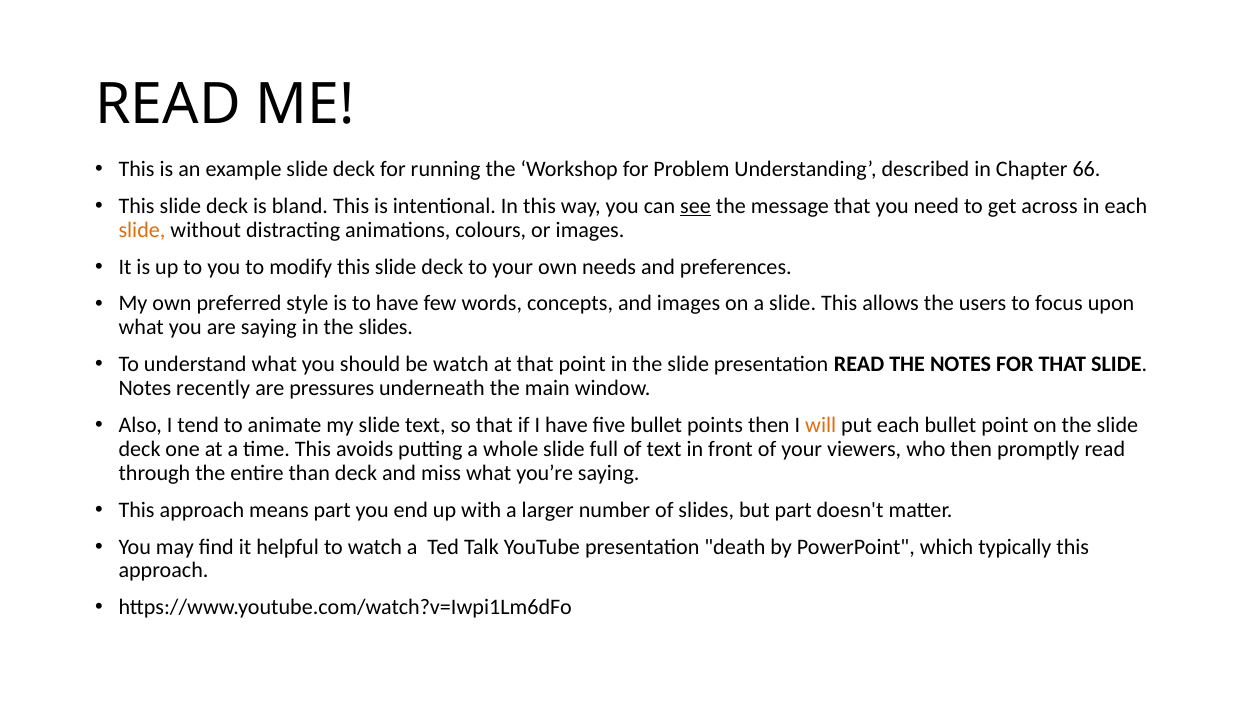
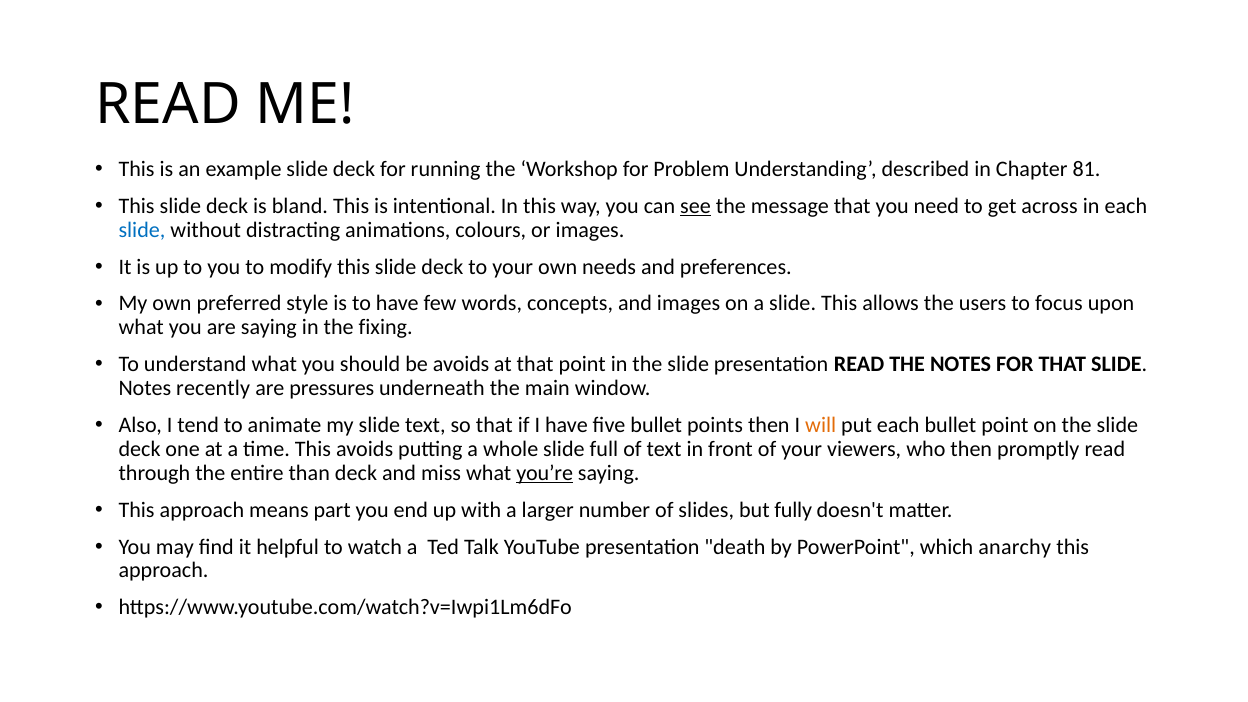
66: 66 -> 81 (1087, 169)
slide colour: orange -> blue (142, 230)
the slides: slides -> fixing (386, 328)
be watch: watch -> avoids (461, 364)
you’re underline: none -> present (545, 473)
but part: part -> fully (793, 510)
typically: typically -> anarchy (1015, 547)
